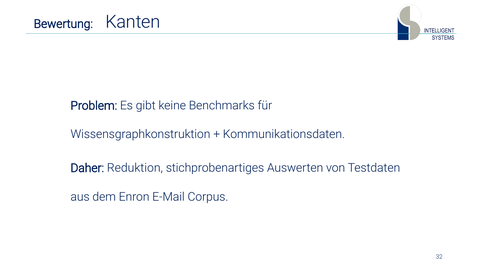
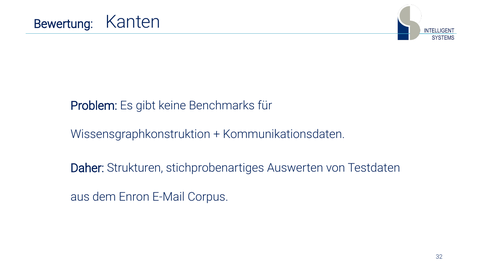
Reduktion: Reduktion -> Strukturen (135, 168)
